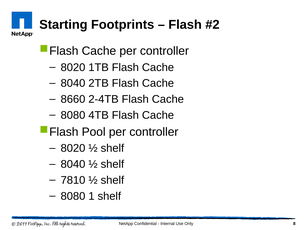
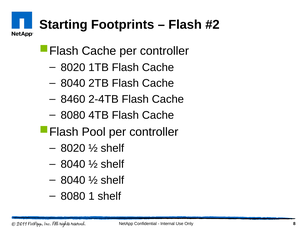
8660: 8660 -> 8460 (73, 99)
7810: 7810 -> 8040 (73, 180)
